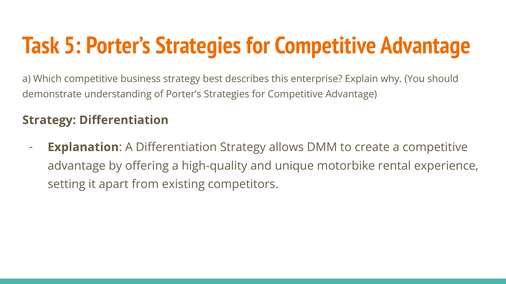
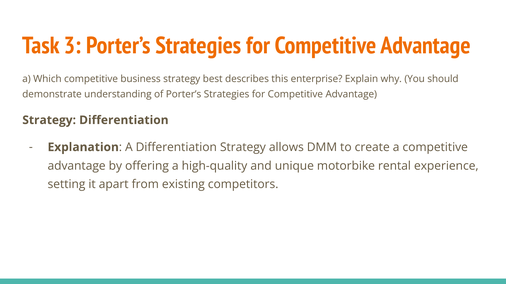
5: 5 -> 3 (73, 46)
